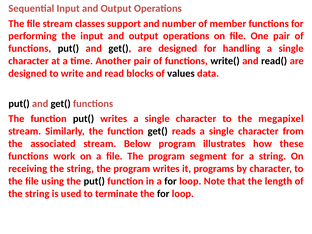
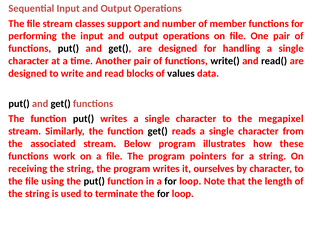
segment: segment -> pointers (208, 156)
programs: programs -> ourselves (214, 169)
